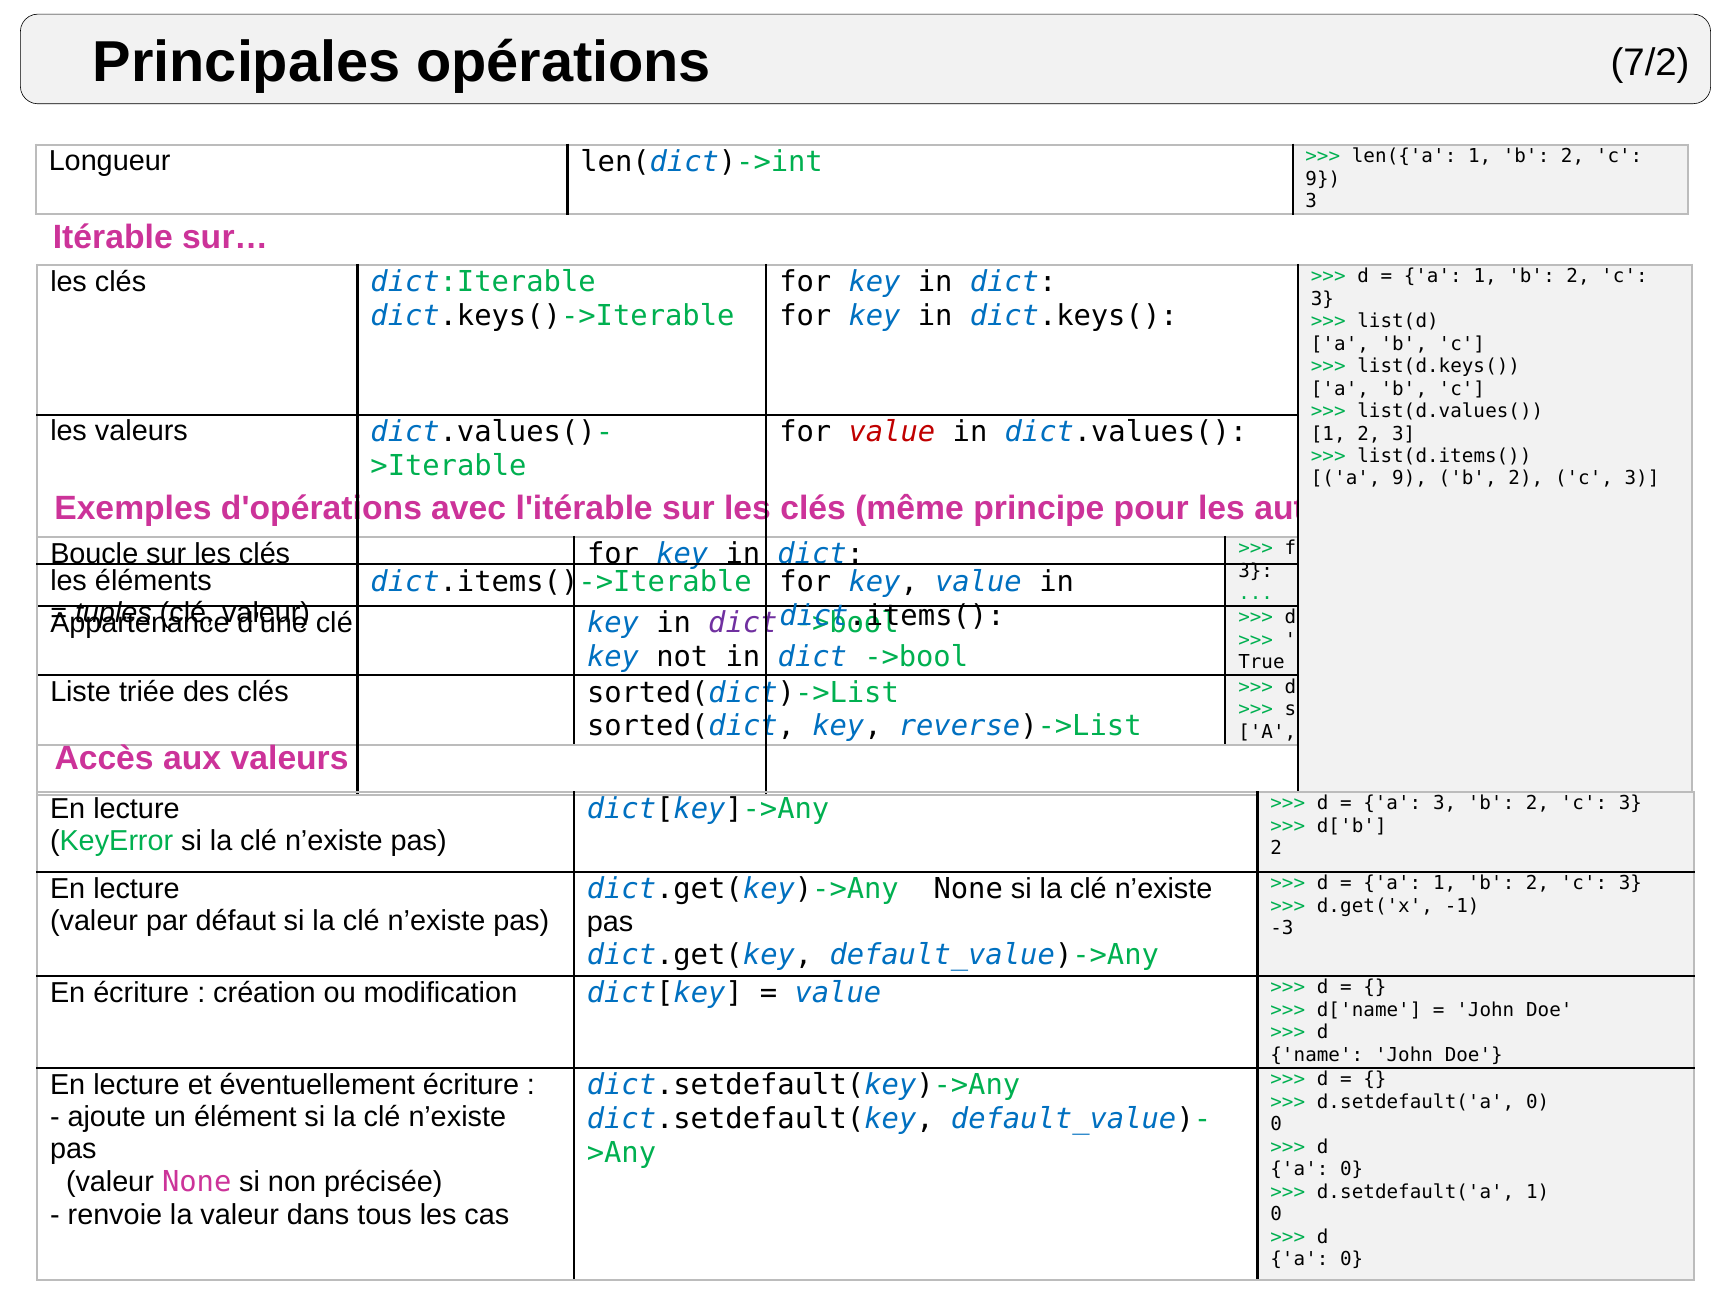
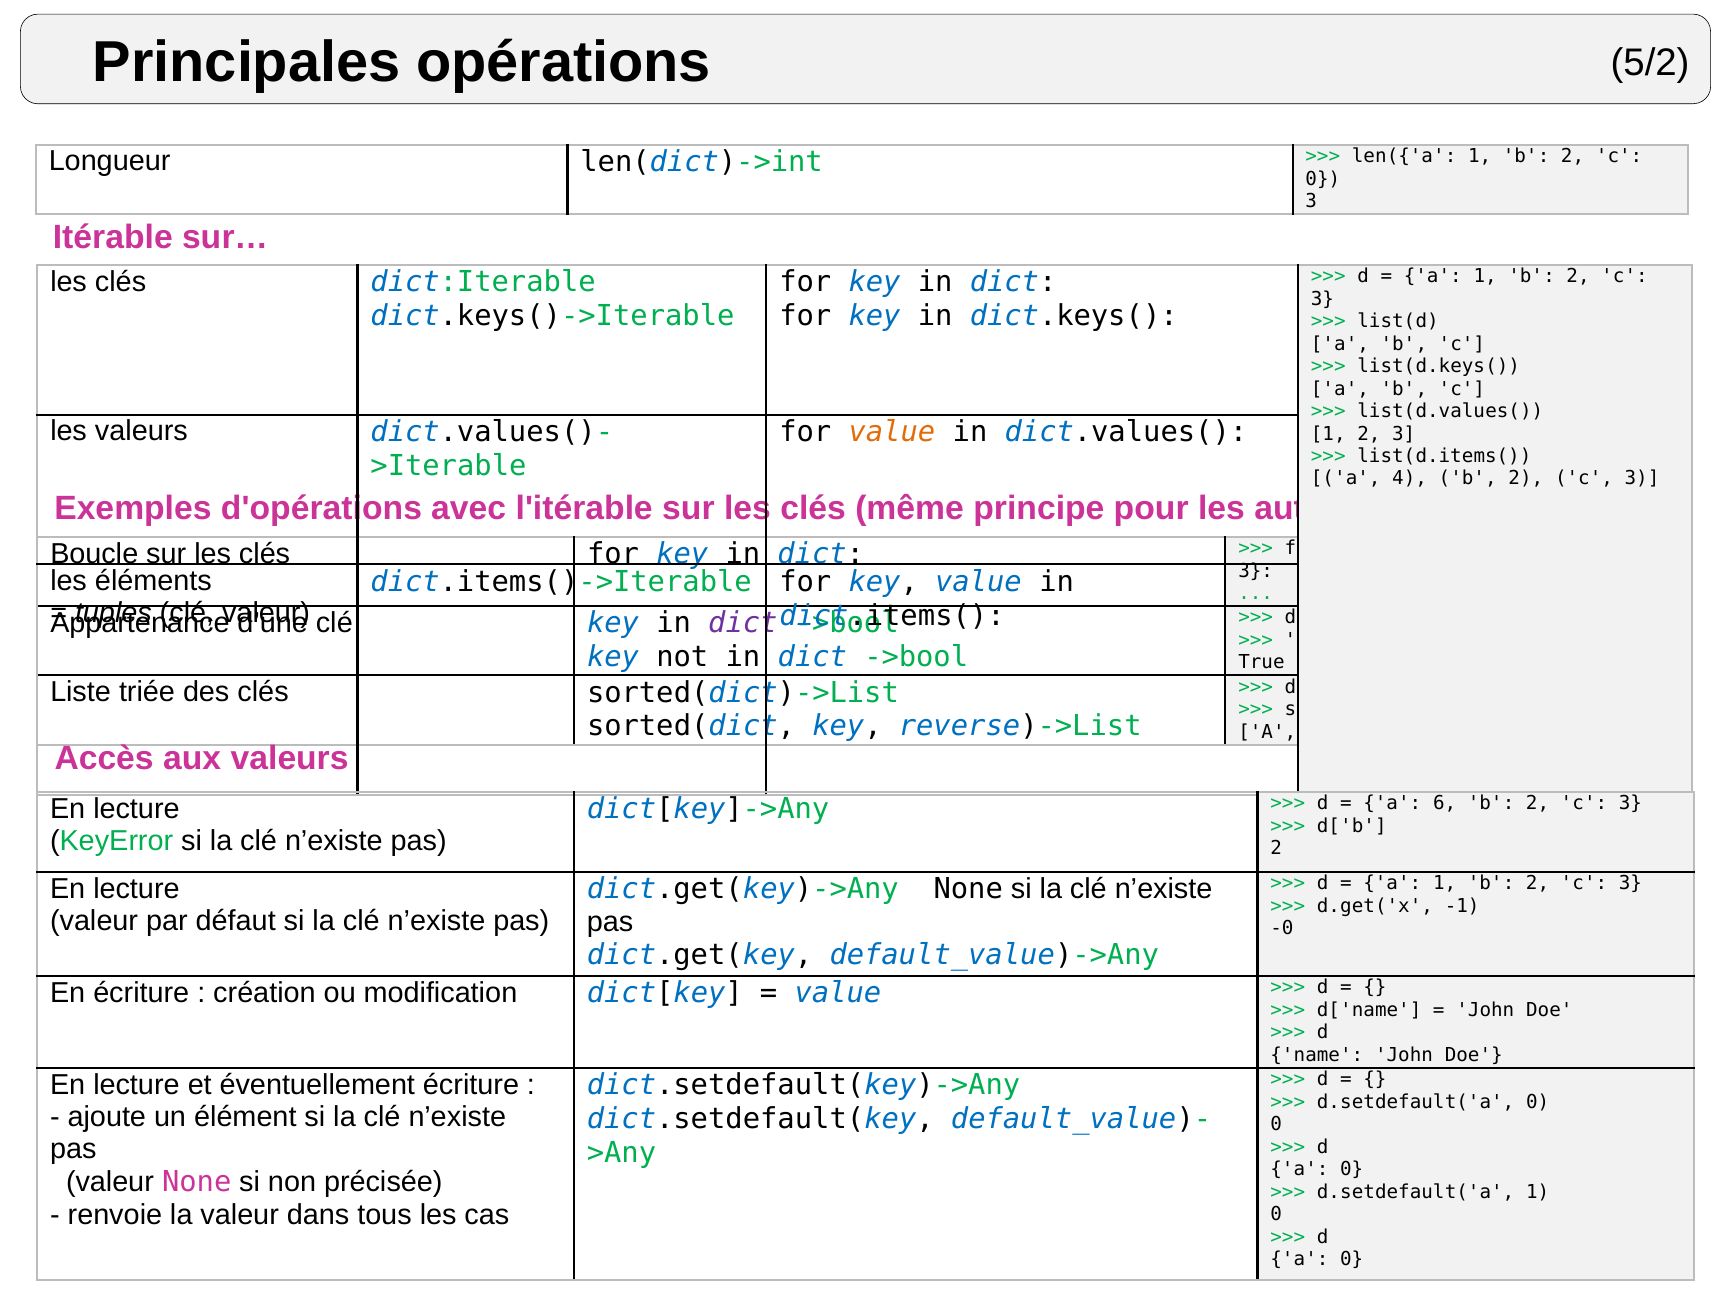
7/2: 7/2 -> 5/2 (1650, 63)
9: 9 -> 0 (1323, 179)
value colour: red -> orange (892, 432)
a 9: 9 -> 4 (1410, 479)
a 3: 3 -> 6 (1445, 804)
-3: -3 -> -0 (1282, 929)
